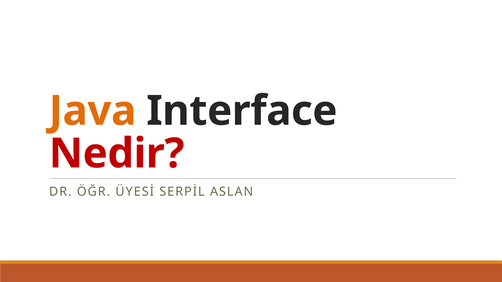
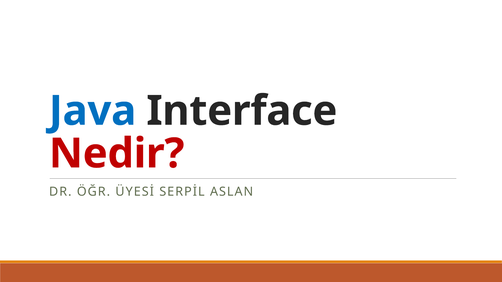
Java colour: orange -> blue (93, 111)
